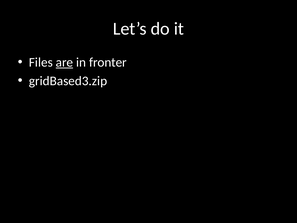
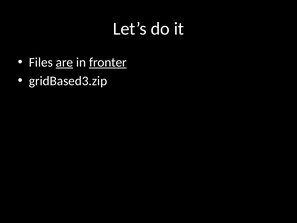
fronter underline: none -> present (108, 62)
